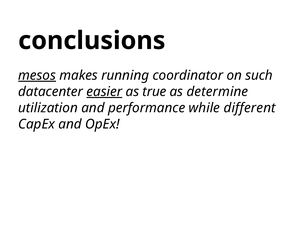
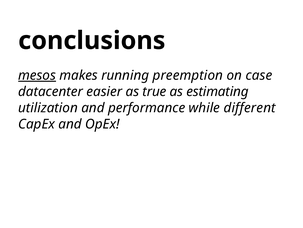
coordinator: coordinator -> preemption (188, 75)
such: such -> case (259, 75)
easier underline: present -> none (104, 91)
determine: determine -> estimating (217, 91)
